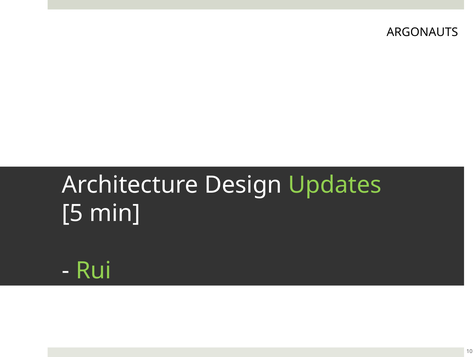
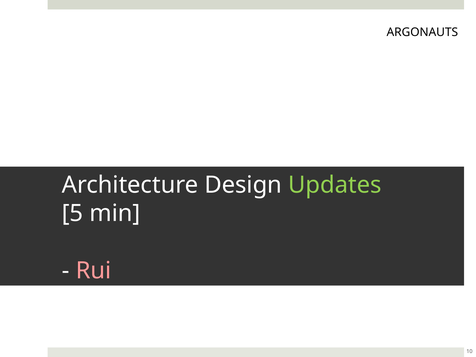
Rui colour: light green -> pink (94, 271)
